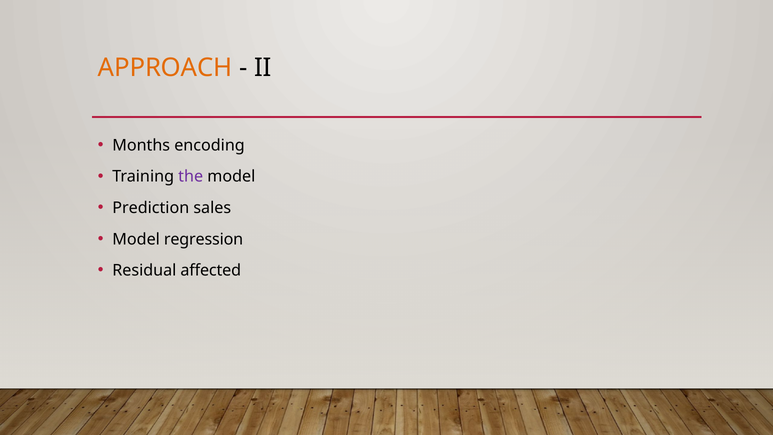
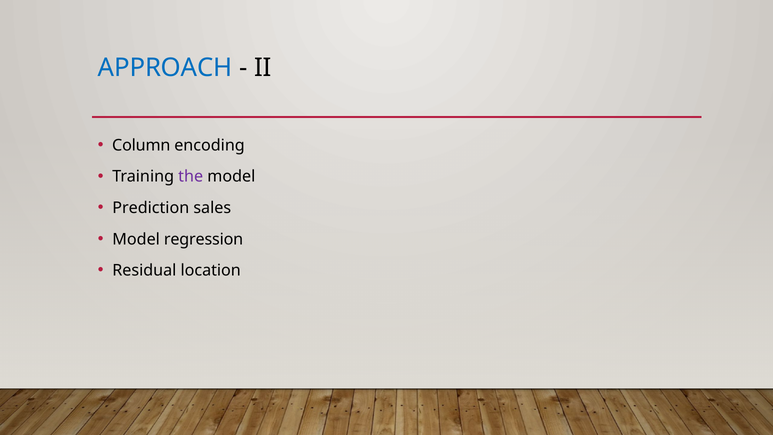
APPROACH colour: orange -> blue (165, 68)
Months: Months -> Column (141, 145)
affected: affected -> location (211, 270)
